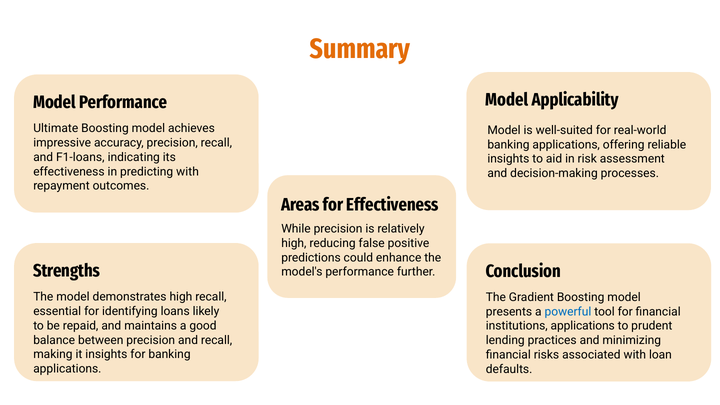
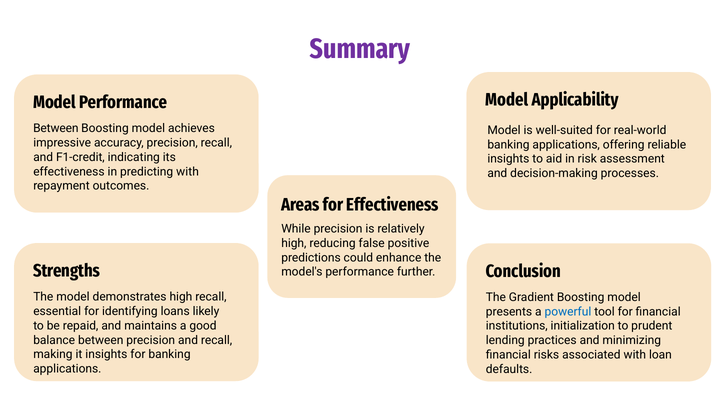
Summary colour: orange -> purple (360, 49)
Ultimate: Ultimate -> Between (56, 128)
F1-loans: F1-loans -> F1-credit (80, 157)
institutions applications: applications -> initialization (583, 326)
